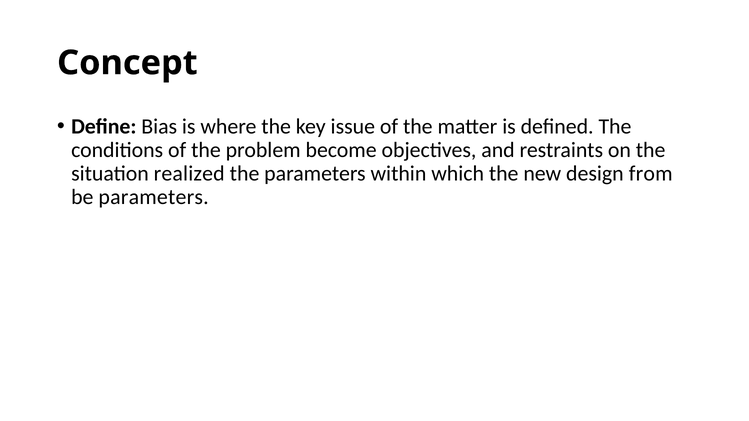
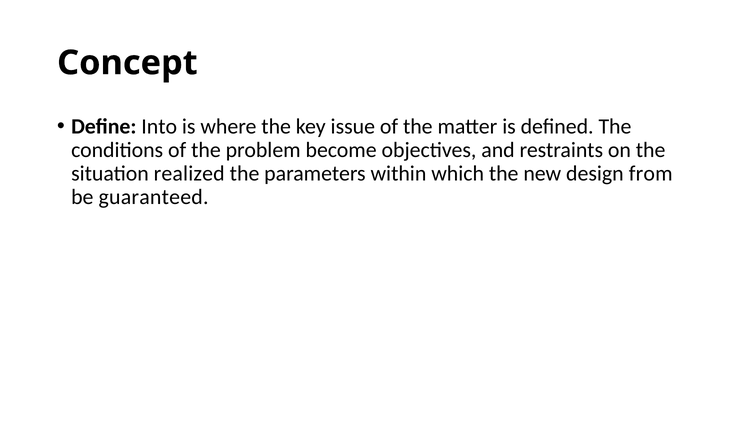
Bias: Bias -> Into (159, 127)
be parameters: parameters -> guaranteed (154, 197)
